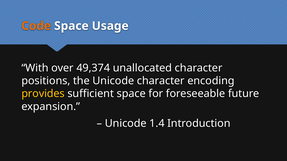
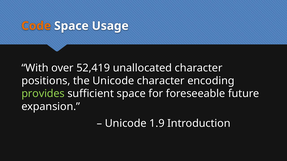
49,374: 49,374 -> 52,419 (93, 68)
provides colour: yellow -> light green (43, 94)
1.4: 1.4 -> 1.9 (157, 124)
